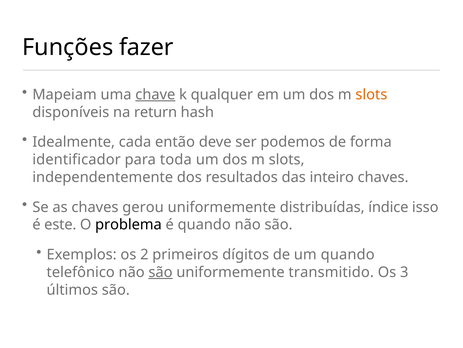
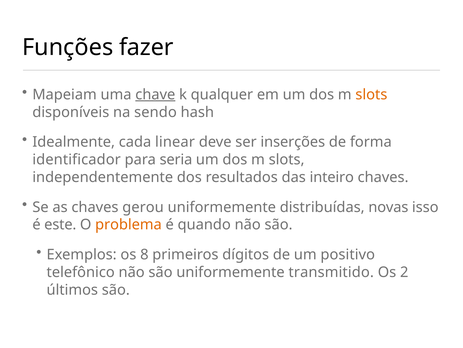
return: return -> sendo (155, 112)
então: então -> linear (175, 142)
podemos: podemos -> inserções (293, 142)
toda: toda -> seria (176, 159)
índice: índice -> novas (388, 207)
problema colour: black -> orange (128, 224)
2: 2 -> 8 (144, 254)
um quando: quando -> positivo (348, 254)
são underline: present -> none (161, 272)
3: 3 -> 2 (404, 272)
